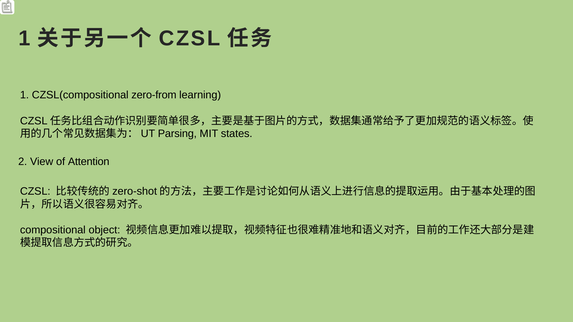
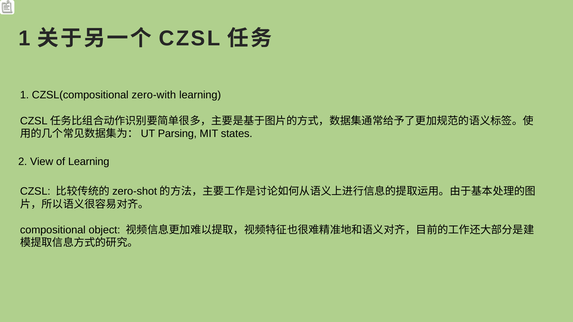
zero-from: zero-from -> zero-with (154, 95)
of Attention: Attention -> Learning (89, 162)
